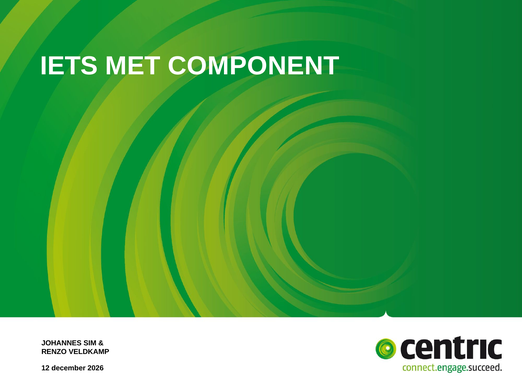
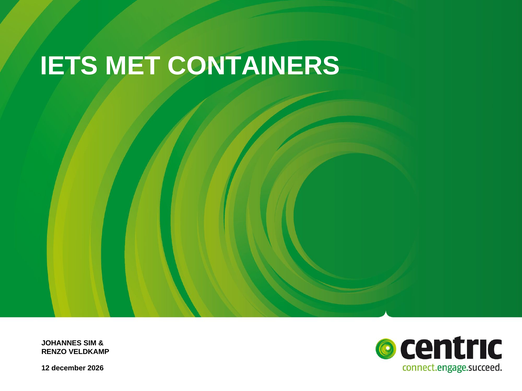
COMPONENT: COMPONENT -> CONTAINERS (254, 66)
